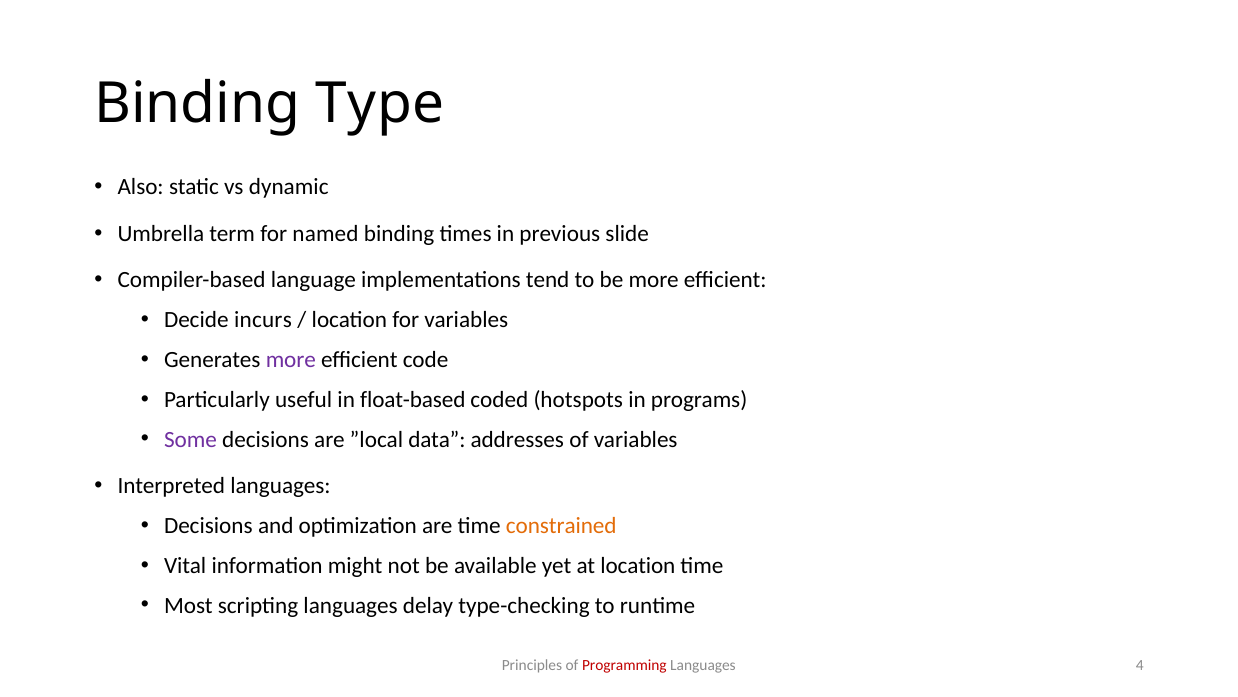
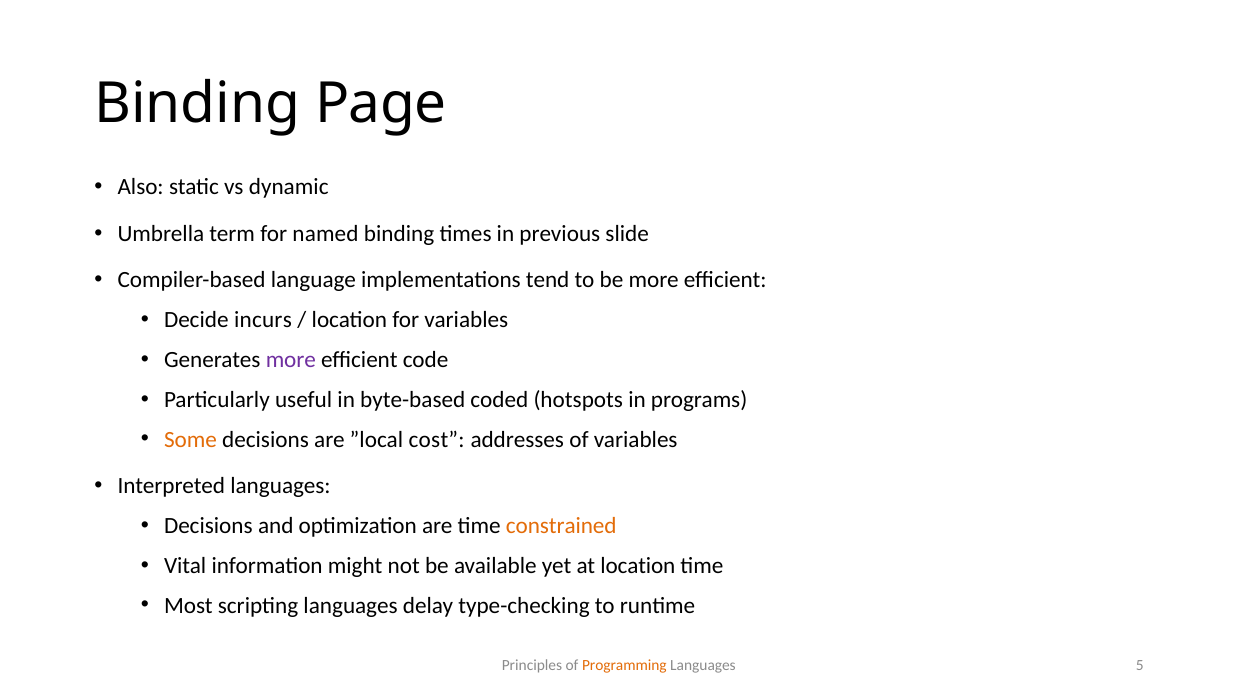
Type: Type -> Page (381, 104)
float-based: float-based -> byte-based (413, 399)
Some colour: purple -> orange (190, 439)
data: data -> cost (437, 439)
Programming colour: red -> orange (624, 665)
4: 4 -> 5 (1140, 665)
